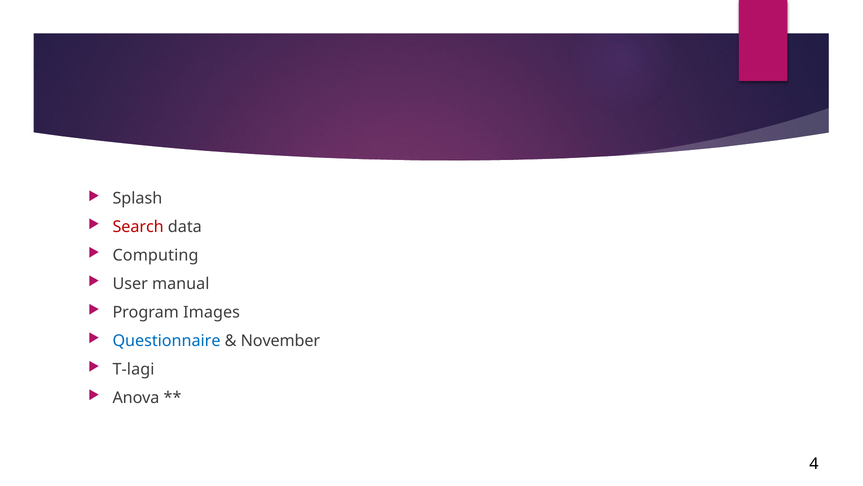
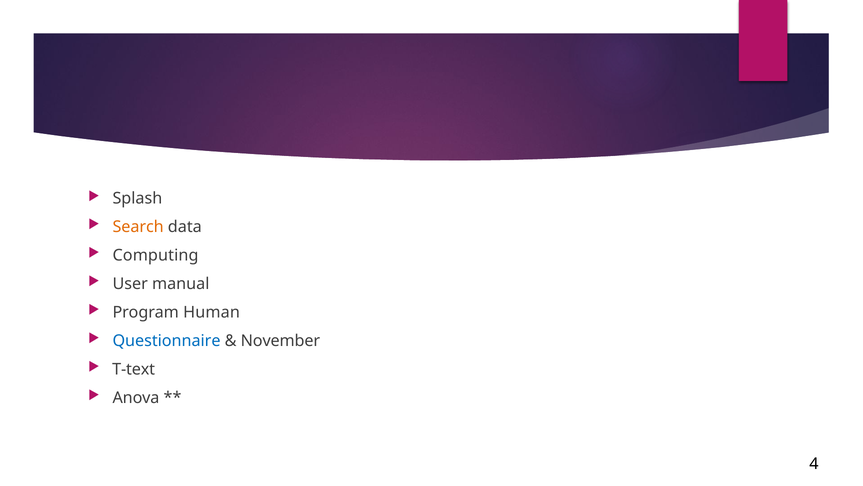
Search colour: red -> orange (138, 227)
Images: Images -> Human (212, 312)
T-lagi: T-lagi -> T-text (134, 369)
